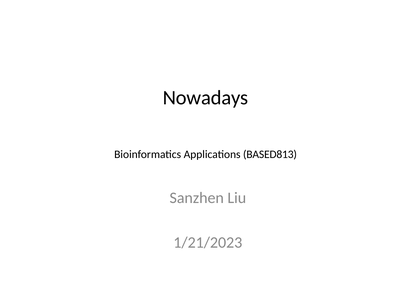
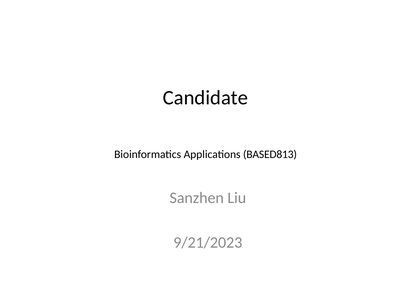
Nowadays: Nowadays -> Candidate (205, 98)
1/21/2023: 1/21/2023 -> 9/21/2023 (208, 243)
